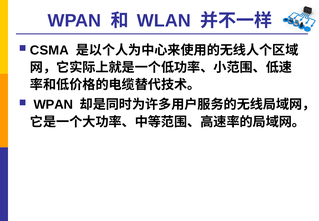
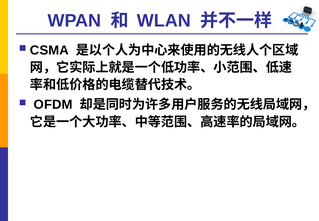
WPAN: WPAN -> OFDM (53, 105)
